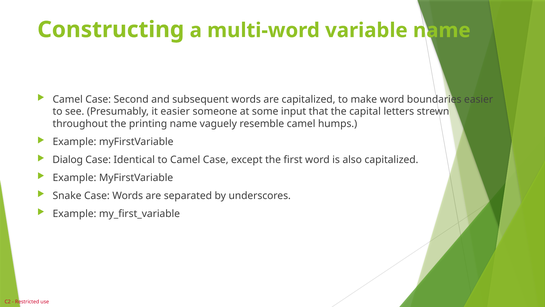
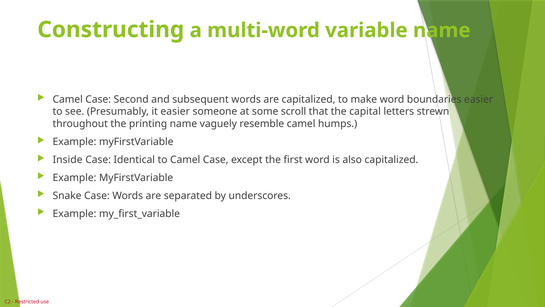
input: input -> scroll (294, 111)
Dialog: Dialog -> Inside (68, 160)
